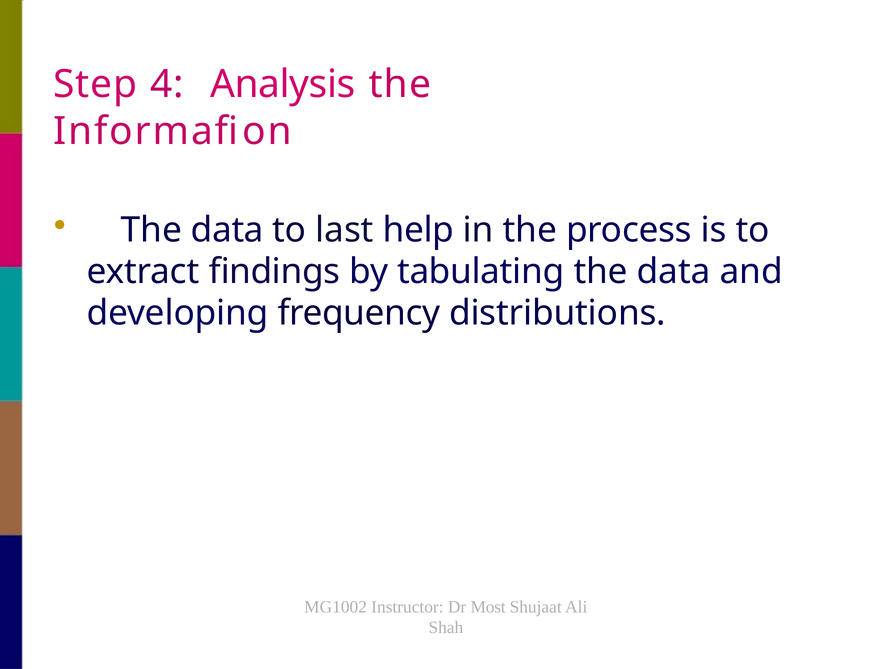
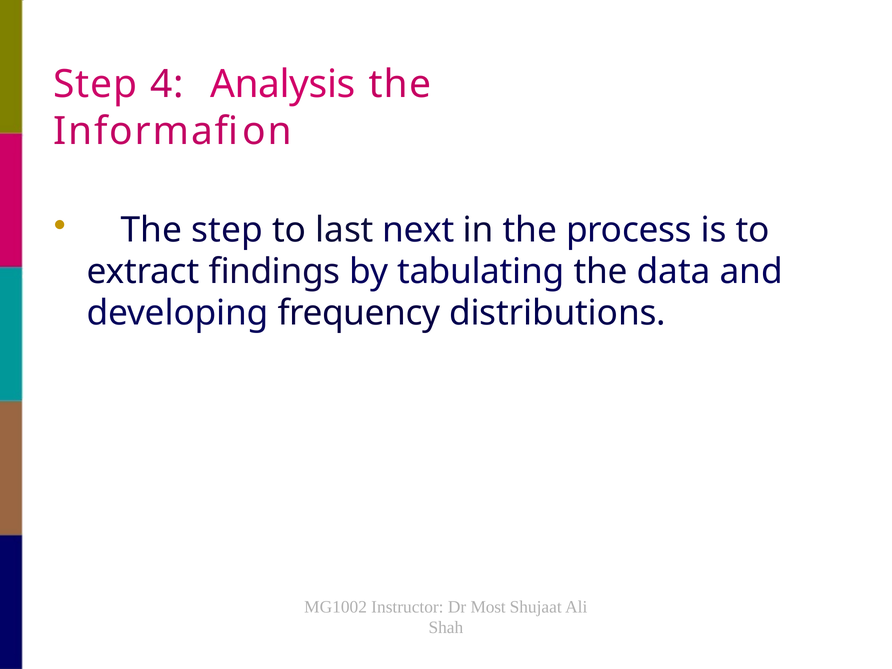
data: data -> step (227, 230)
help: help -> next (418, 230)
